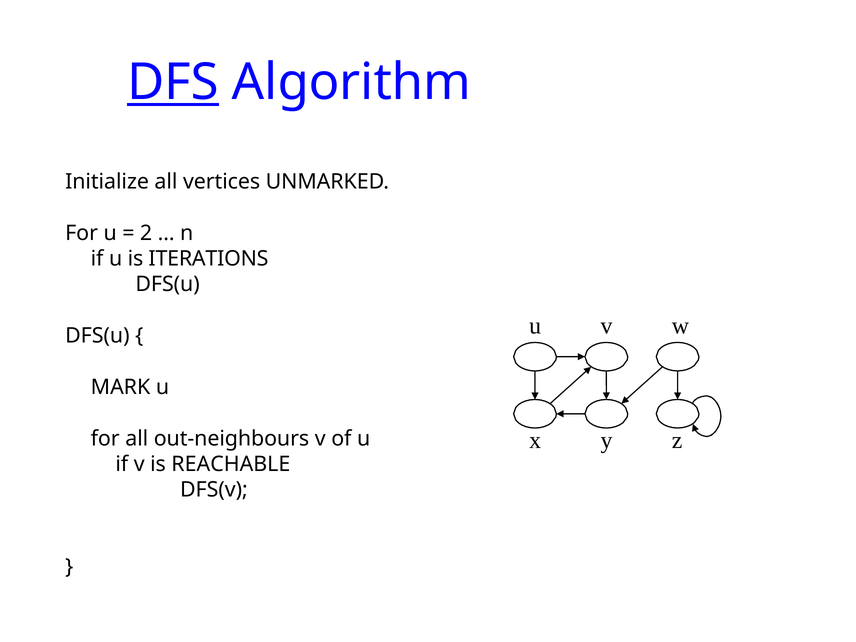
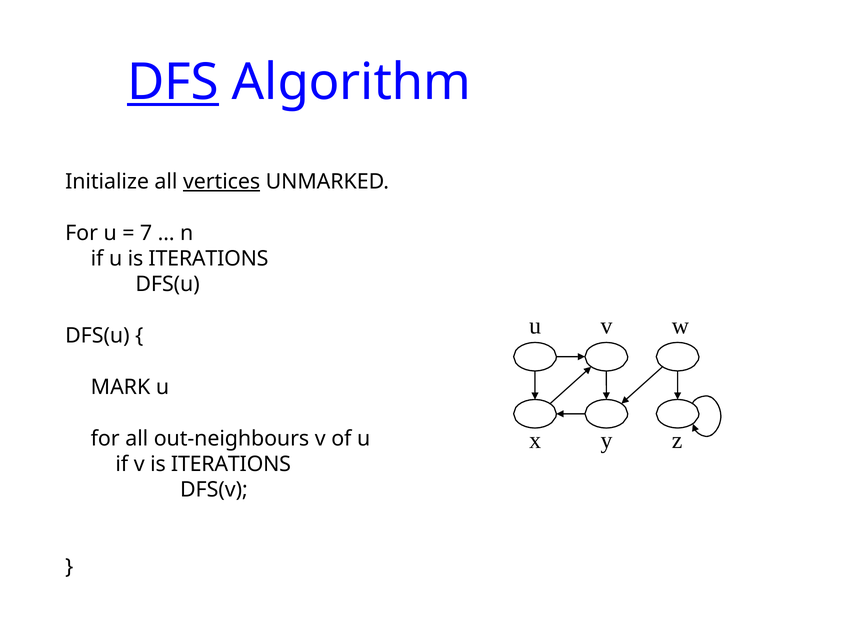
vertices underline: none -> present (222, 182)
2: 2 -> 7 (146, 233)
v is REACHABLE: REACHABLE -> ITERATIONS (231, 464)
